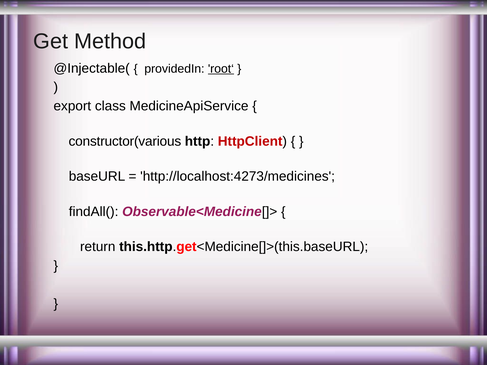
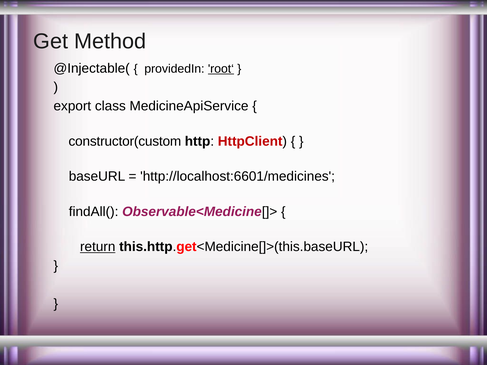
constructor(various: constructor(various -> constructor(custom (125, 141)
http://localhost:4273/medicines: http://localhost:4273/medicines -> http://localhost:6601/medicines (238, 177)
return underline: none -> present (98, 247)
